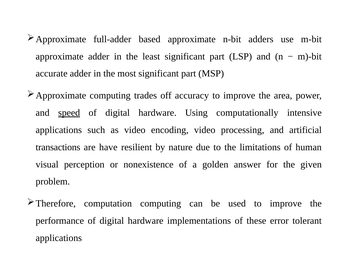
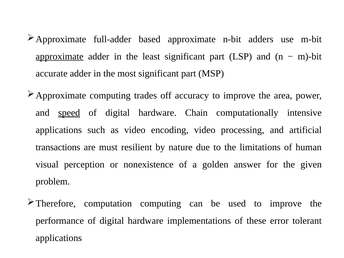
approximate underline: none -> present (60, 56)
Using: Using -> Chain (196, 113)
have: have -> must (108, 147)
